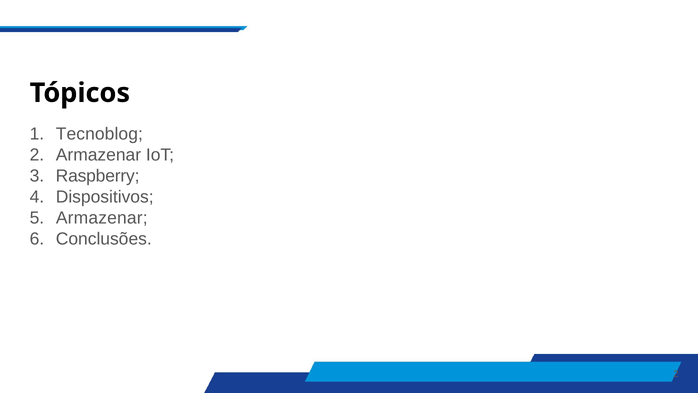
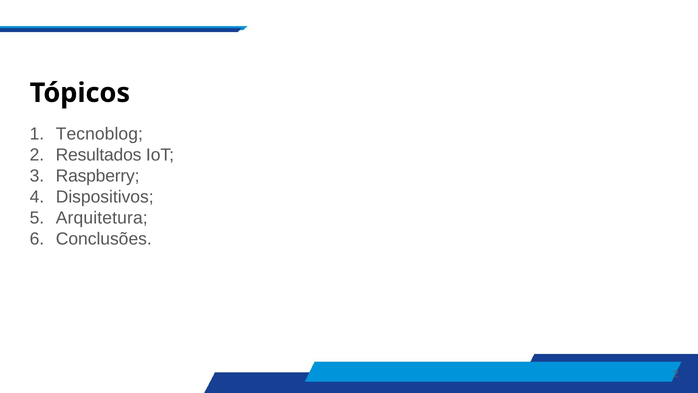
Armazenar: Armazenar -> Resultados (99, 155)
Armazenar: Armazenar -> Arquitetura (102, 218)
